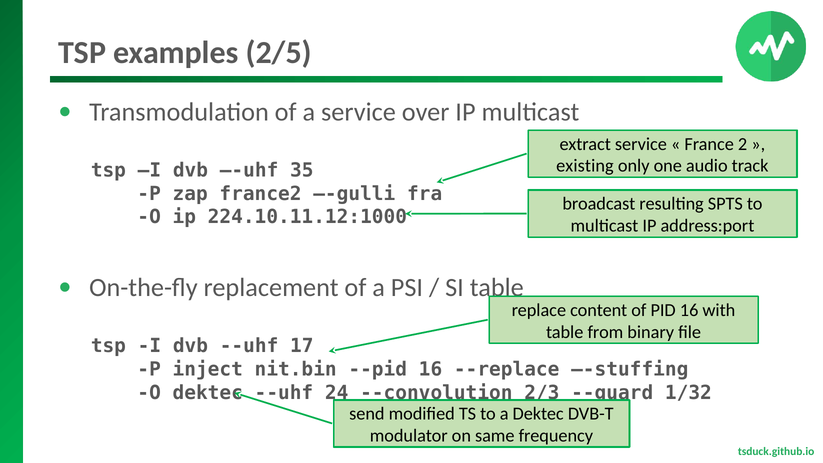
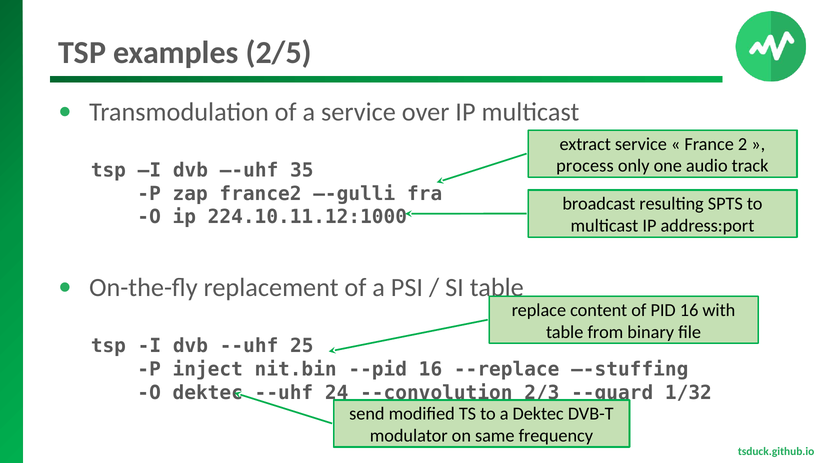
existing: existing -> process (585, 166)
17: 17 -> 25 (302, 346)
